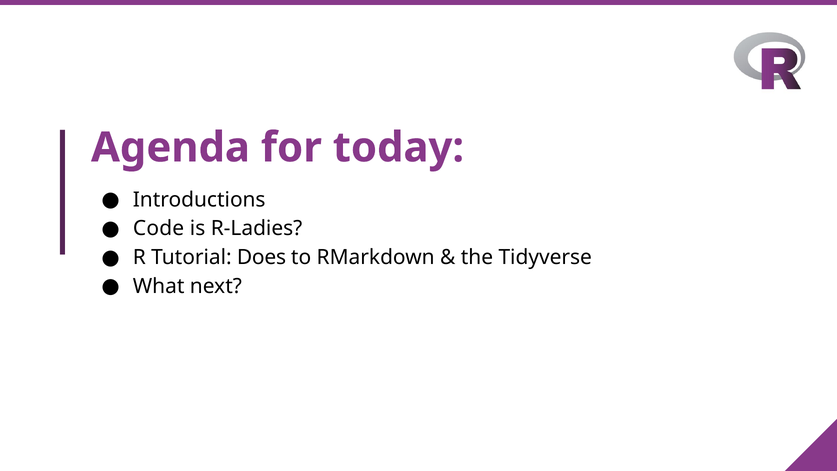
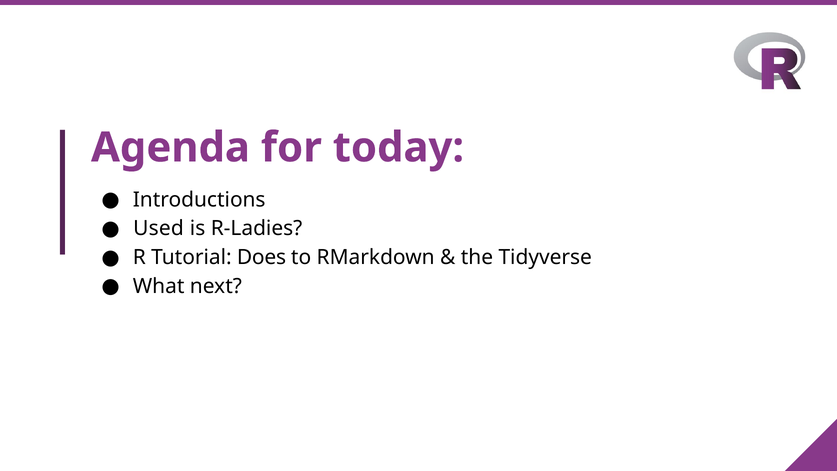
Code: Code -> Used (159, 228)
